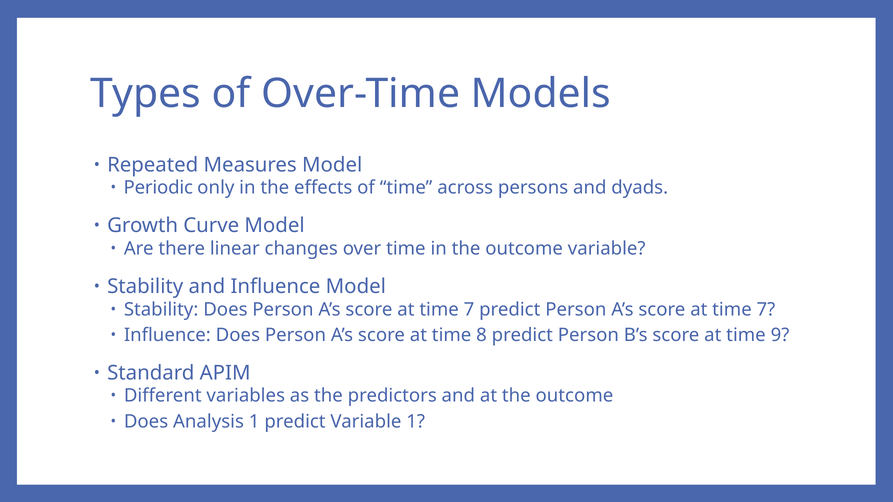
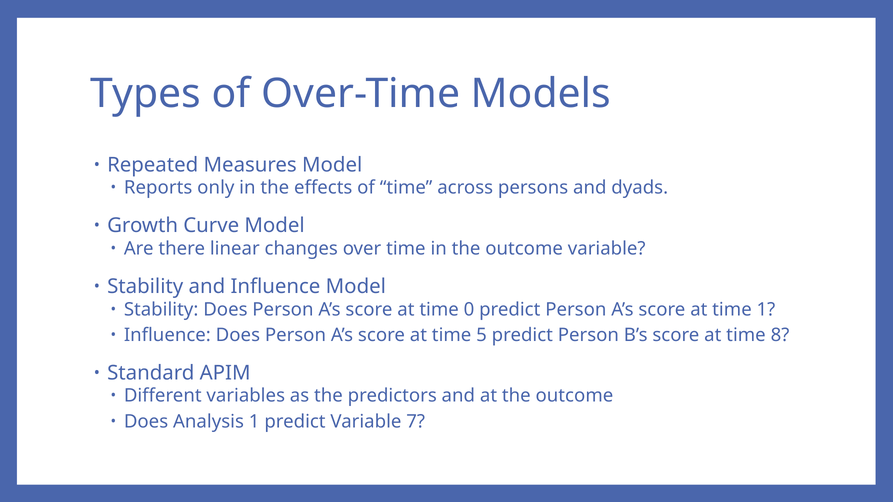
Periodic: Periodic -> Reports (158, 188)
7: 7 -> 0 (469, 310)
7: 7 -> 1 (766, 310)
8: 8 -> 5 (481, 335)
9: 9 -> 8 (780, 335)
Variable 1: 1 -> 7 (416, 422)
